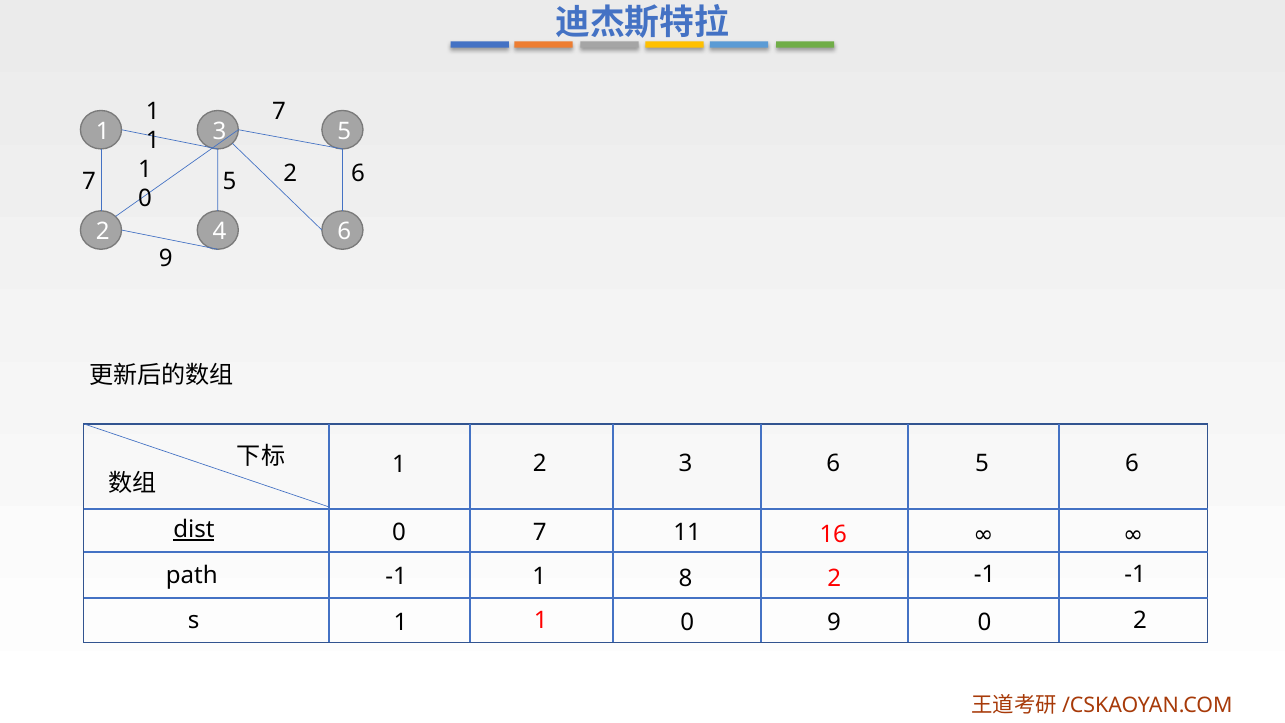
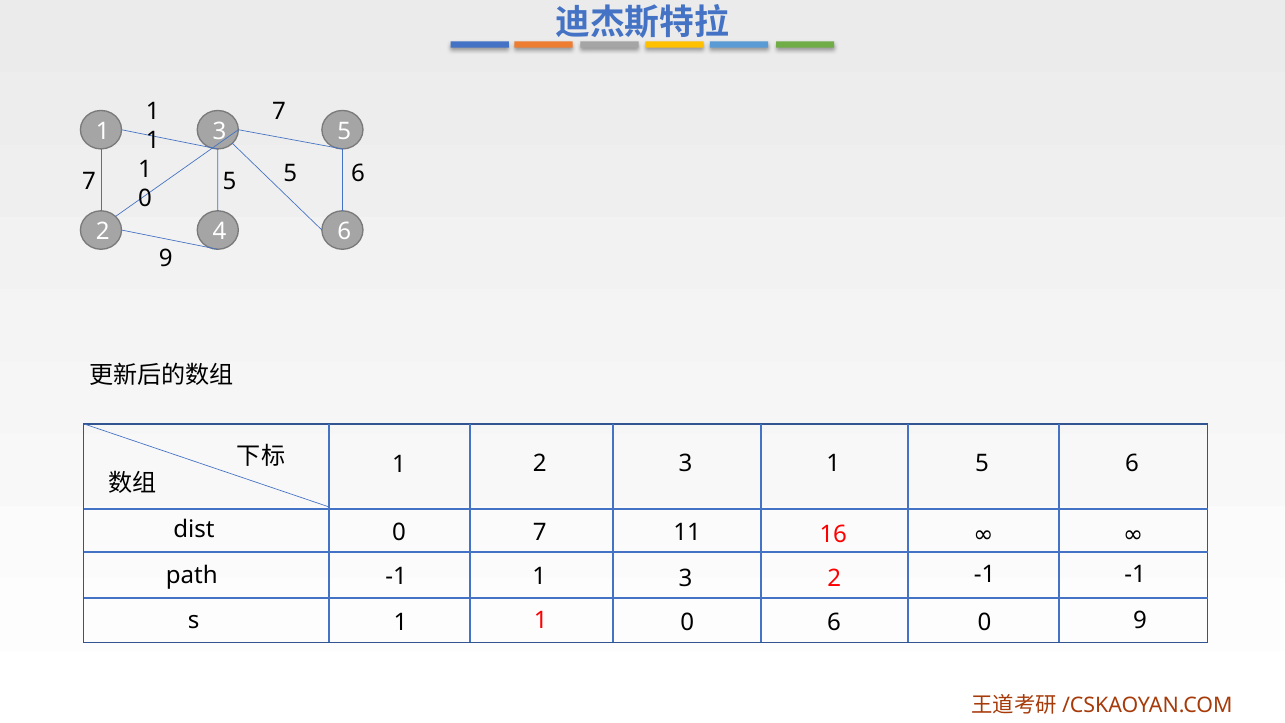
5 2: 2 -> 5 (290, 173)
3 6: 6 -> 1 (833, 464)
dist underline: present -> none (194, 530)
1 8: 8 -> 3 (685, 578)
1 1 0 9: 9 -> 6 (834, 623)
2: 2 -> 9 (1140, 621)
